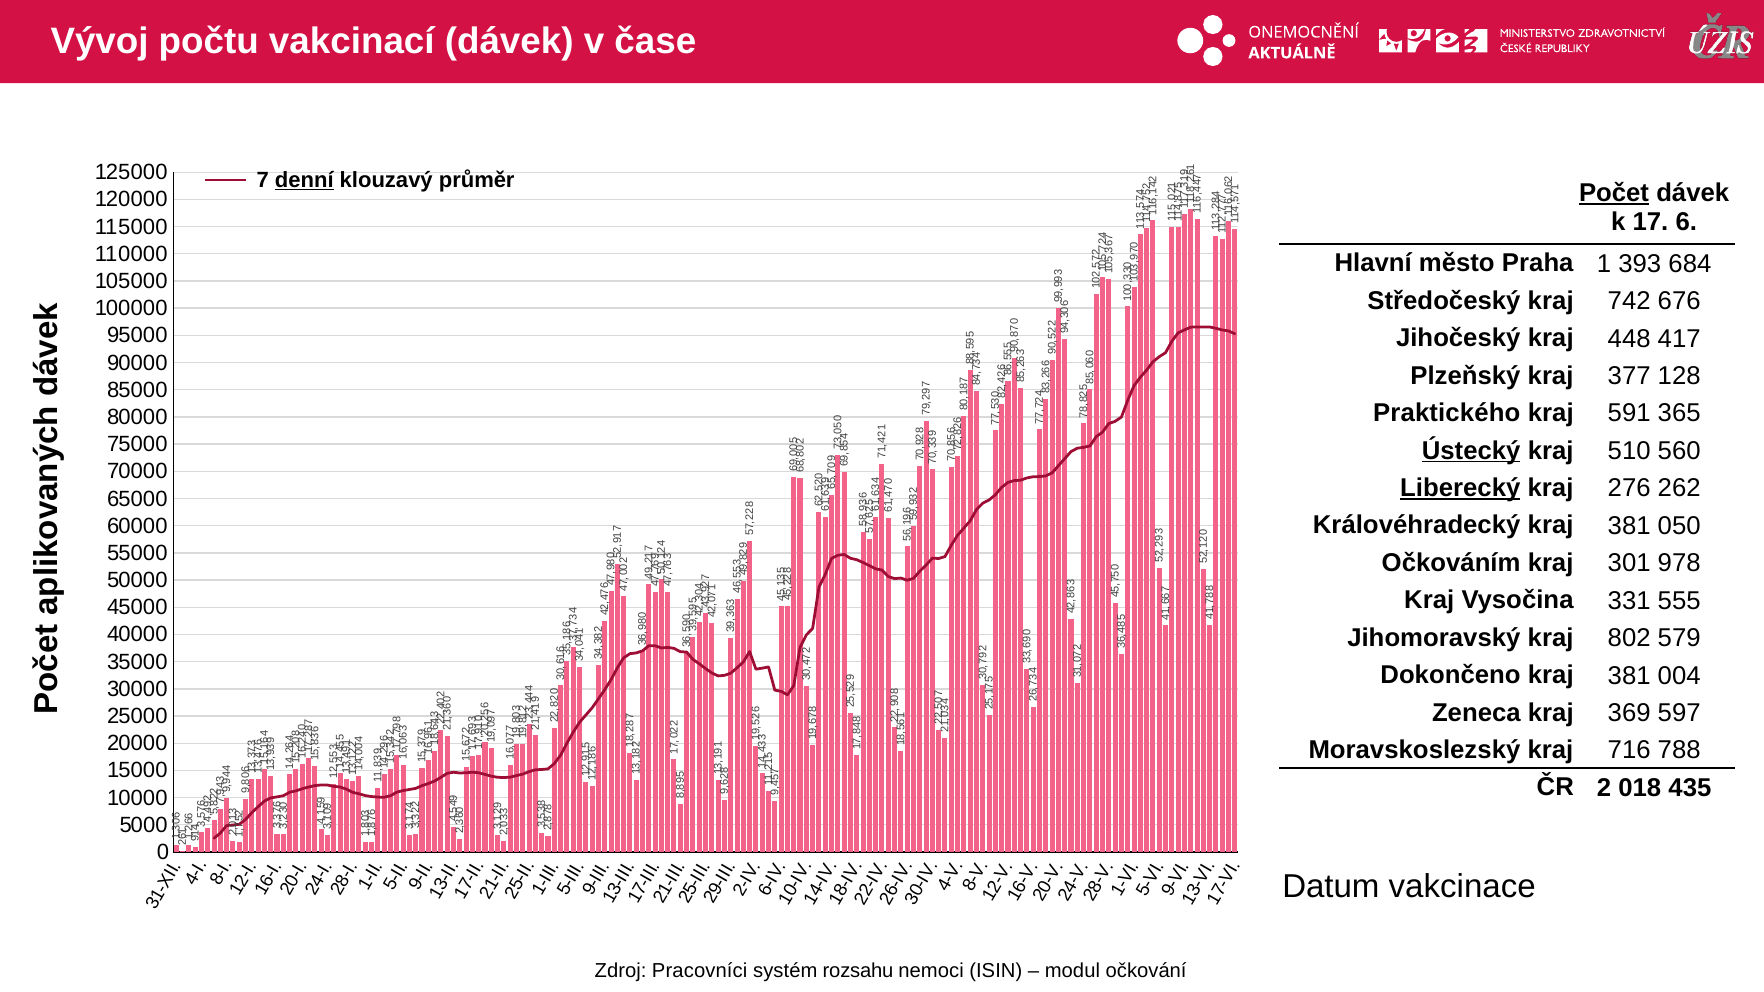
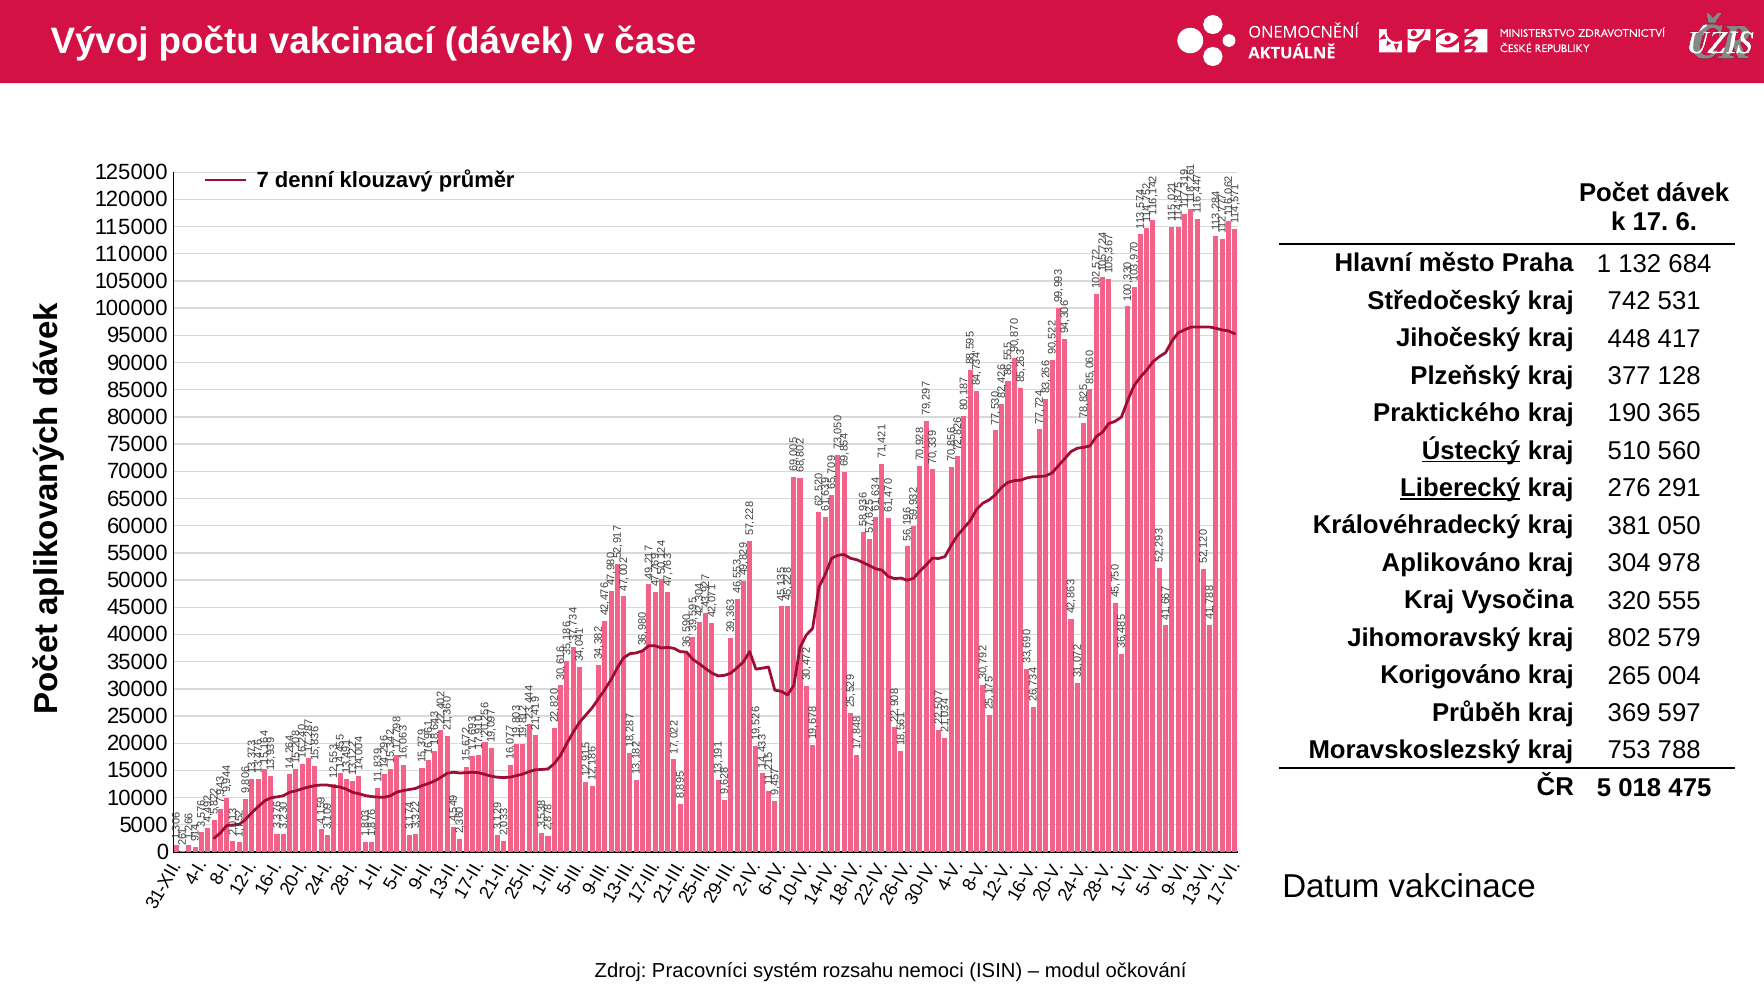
denní underline: present -> none (304, 180)
Počet underline: present -> none (1614, 193)
393: 393 -> 132 (1640, 264)
676: 676 -> 531 (1679, 301)
591: 591 -> 190 (1629, 414)
262: 262 -> 291 (1679, 488)
Očkováním: Očkováním -> Aplikováno (1451, 563)
301: 301 -> 304 (1629, 563)
331: 331 -> 320 (1629, 601)
Dokončeno: Dokončeno -> Korigováno (1451, 675)
381: 381 -> 265 (1629, 676)
Zeneca: Zeneca -> Průběh (1476, 713)
716: 716 -> 753 (1629, 751)
ČR 2: 2 -> 5 (1604, 788)
435: 435 -> 475 (1690, 788)
